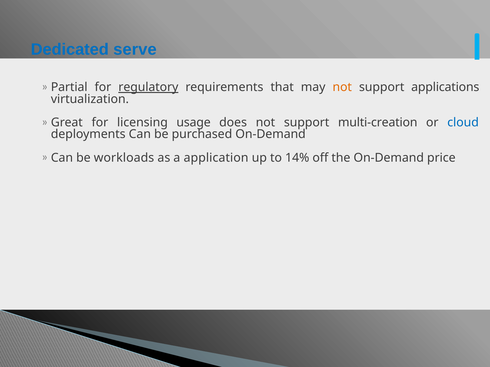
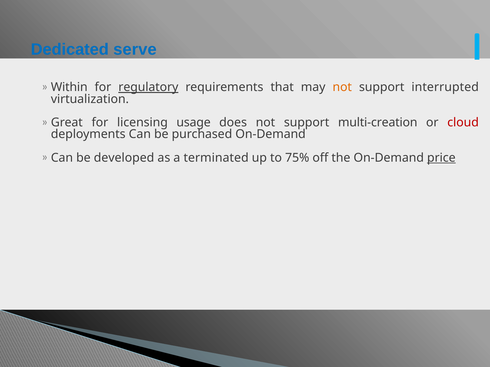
Partial: Partial -> Within (69, 87)
applications: applications -> interrupted (445, 87)
cloud colour: blue -> red (463, 123)
workloads: workloads -> developed (124, 158)
application: application -> terminated (216, 158)
14%: 14% -> 75% (297, 158)
price underline: none -> present (441, 158)
